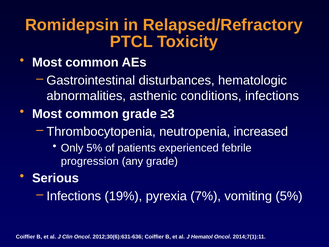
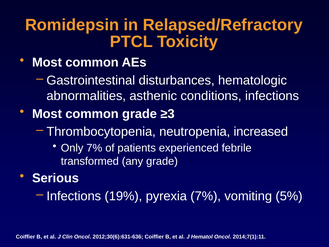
Only 5%: 5% -> 7% (94, 148)
progression: progression -> transformed (90, 161)
